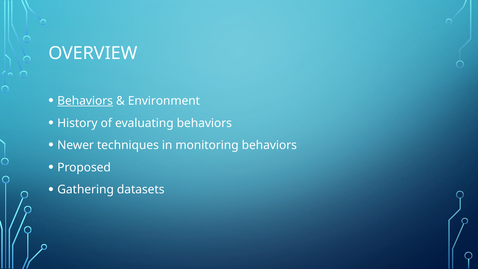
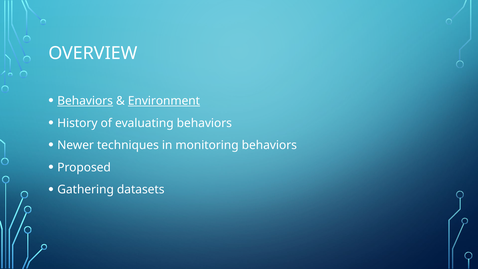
Environment underline: none -> present (164, 101)
